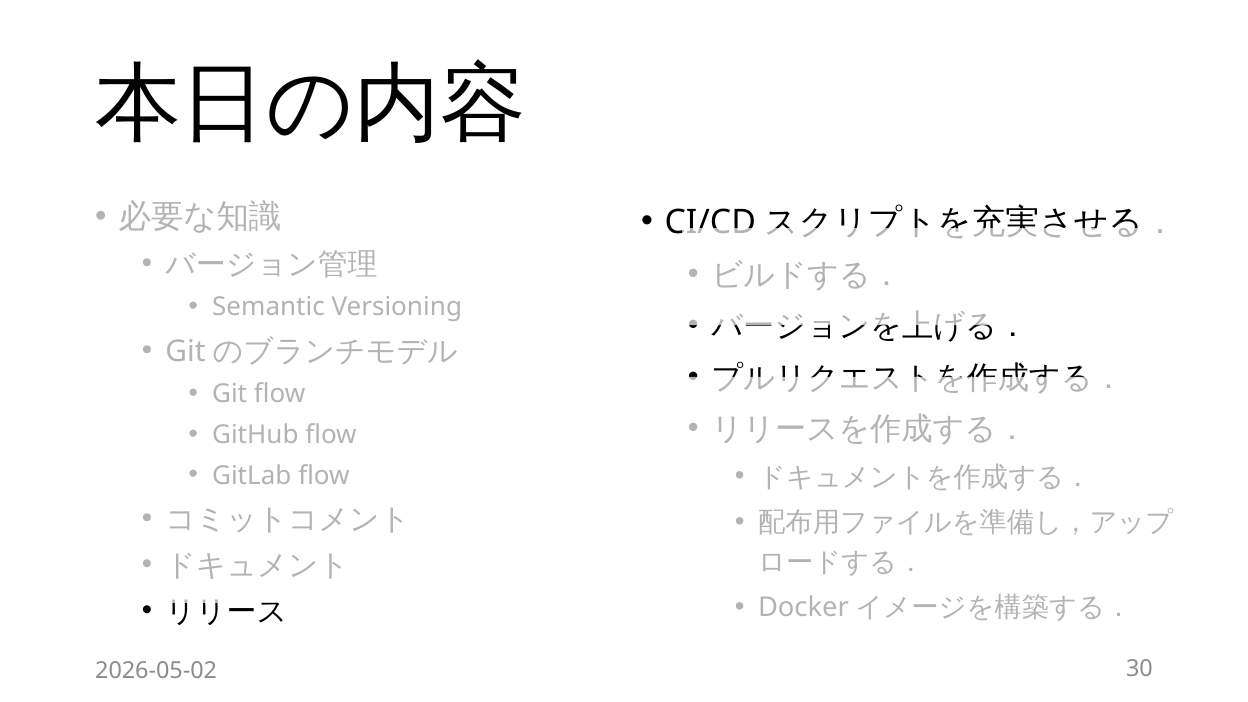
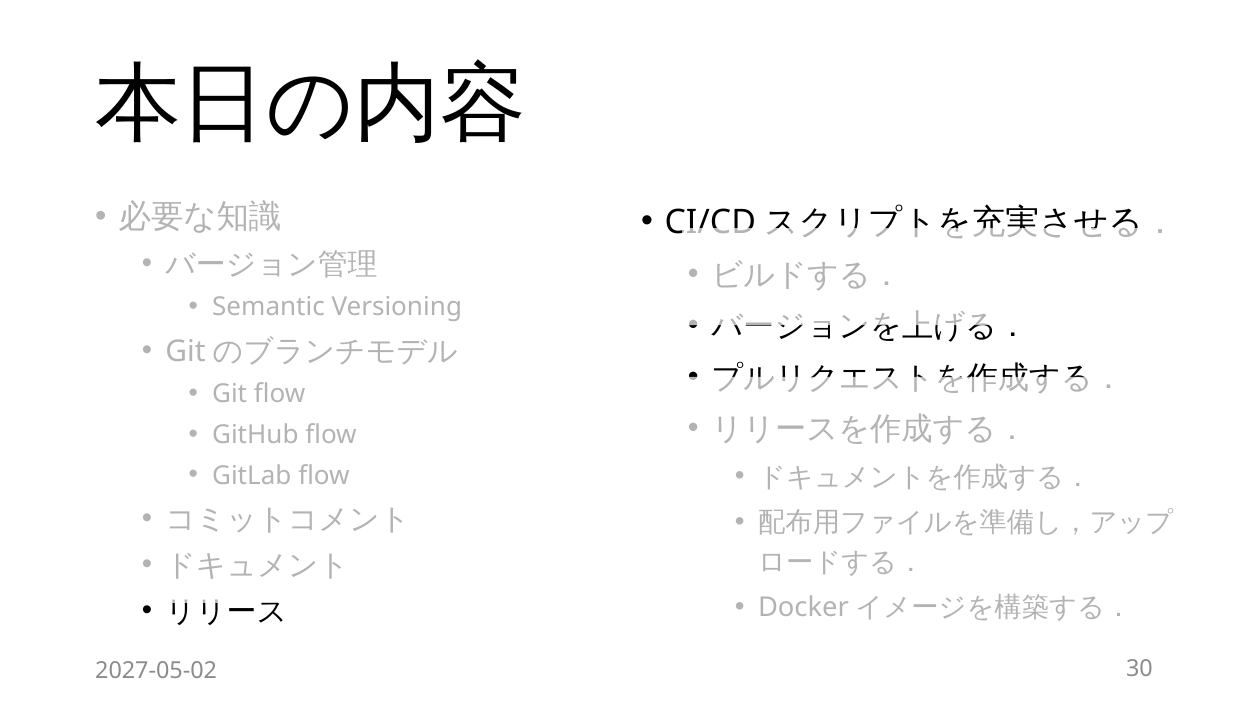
2026-05-02: 2026-05-02 -> 2027-05-02 (156, 671)
